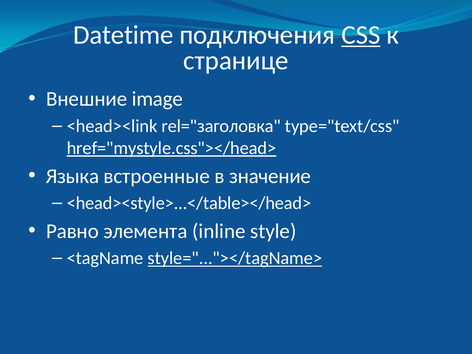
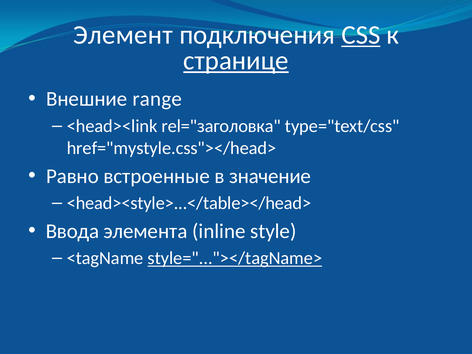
Datetime: Datetime -> Элемент (123, 35)
странице underline: none -> present (236, 61)
image: image -> range (157, 99)
href="mystyle.css"></head> underline: present -> none (171, 148)
Языка: Языка -> Равно (72, 176)
Равно: Равно -> Ввода (72, 231)
